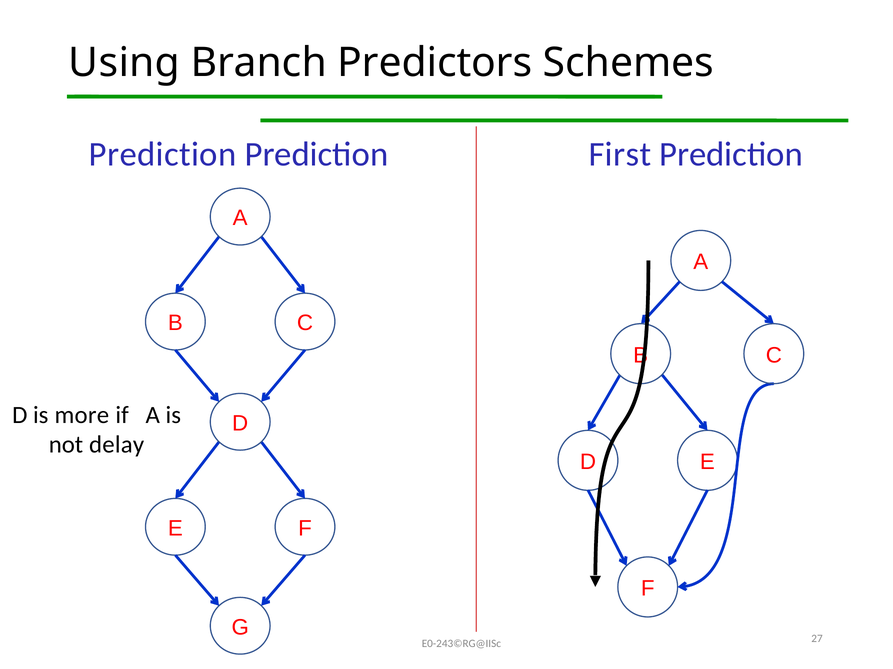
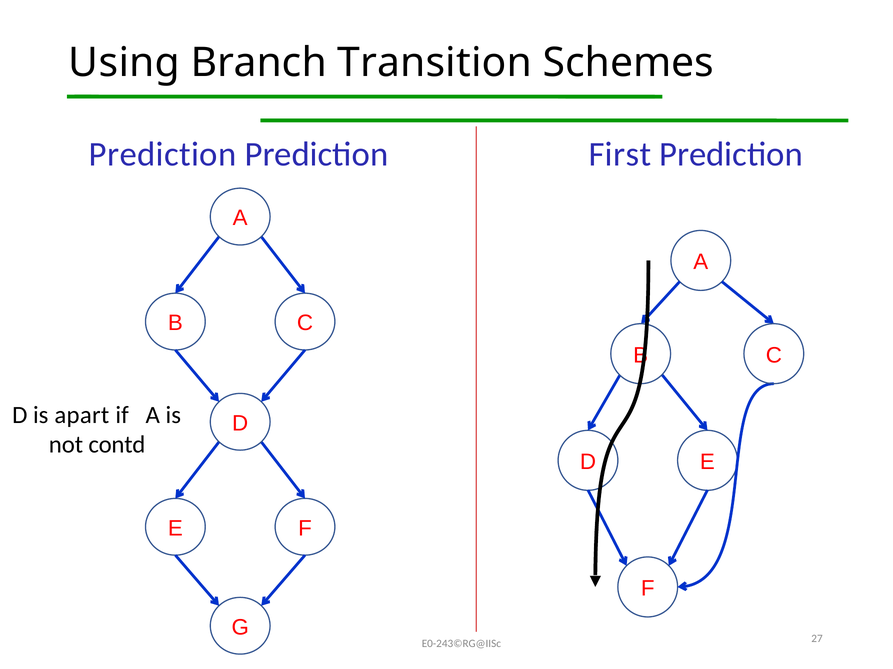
Predictors: Predictors -> Transition (435, 63)
more: more -> apart (82, 415)
delay: delay -> contd (117, 445)
